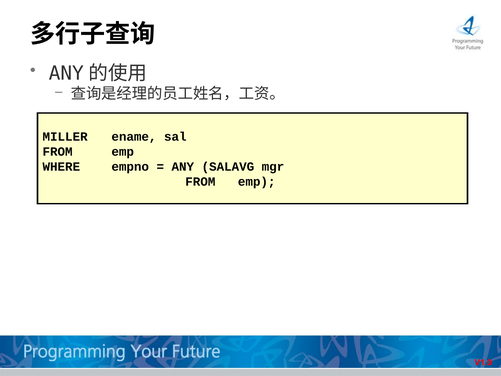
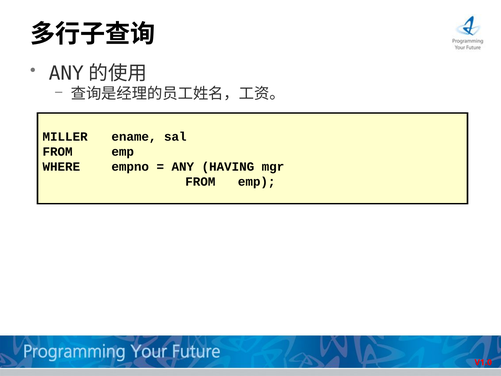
SALAVG: SALAVG -> HAVING (228, 167)
